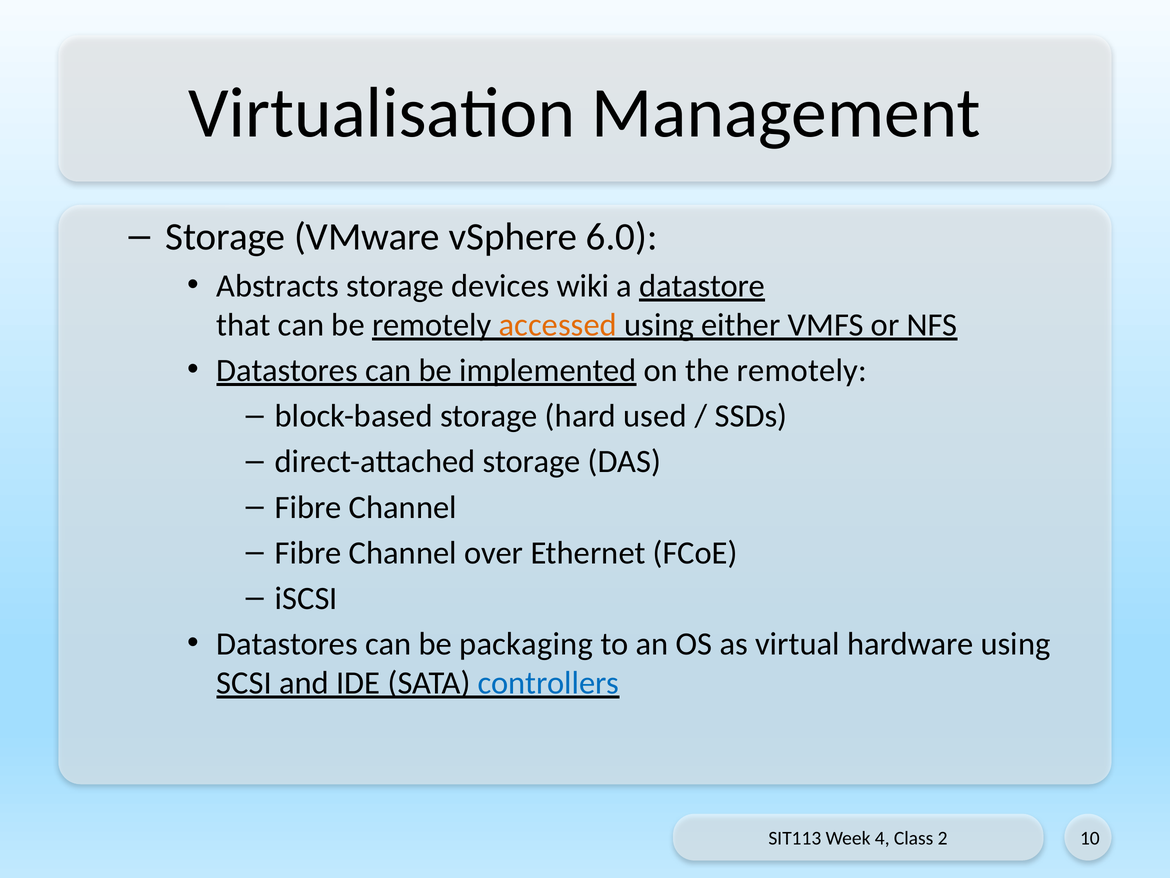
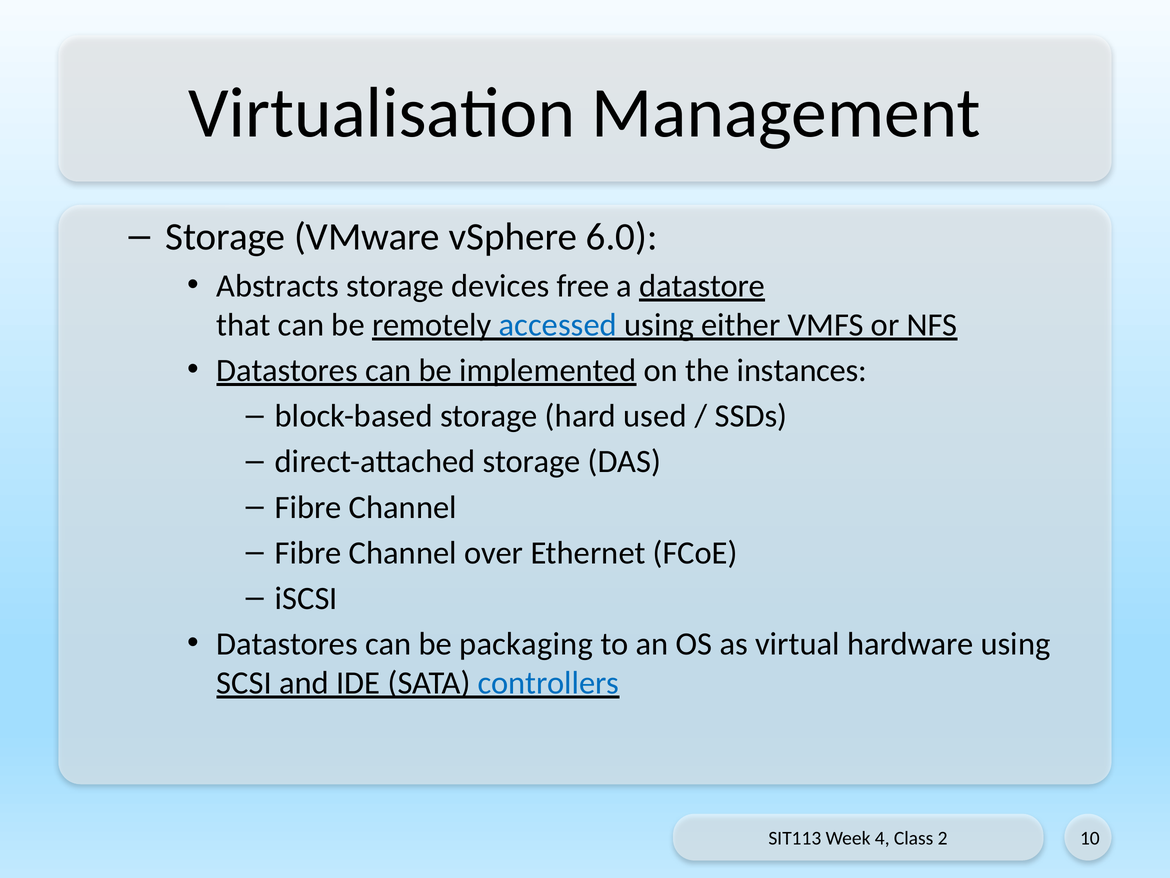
wiki: wiki -> free (583, 286)
accessed colour: orange -> blue (558, 325)
the remotely: remotely -> instances (802, 370)
